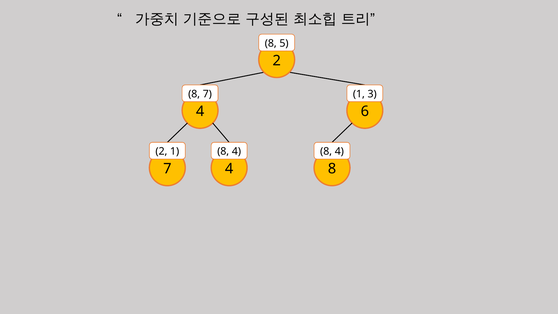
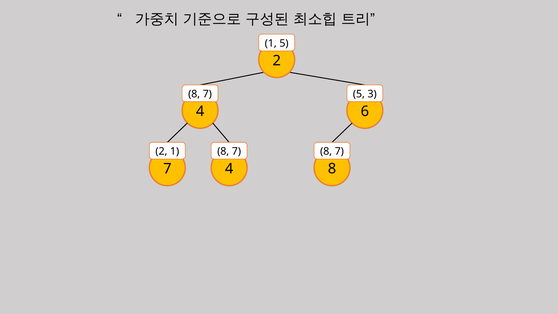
8: 8 -> 1 (271, 43)
1: 1 -> 5 (359, 94)
4: 4 -> 7 (236, 151)
4: 4 -> 7 (339, 151)
